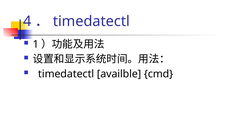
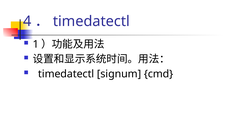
availble: availble -> signum (119, 74)
